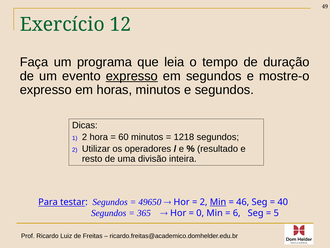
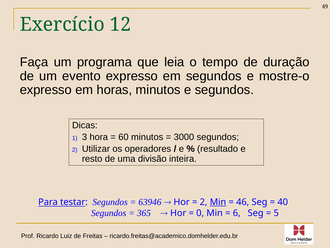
expresso underline: present -> none (132, 76)
1 2: 2 -> 3 (84, 137)
1218: 1218 -> 3000 (184, 137)
49650: 49650 -> 63946 (150, 202)
